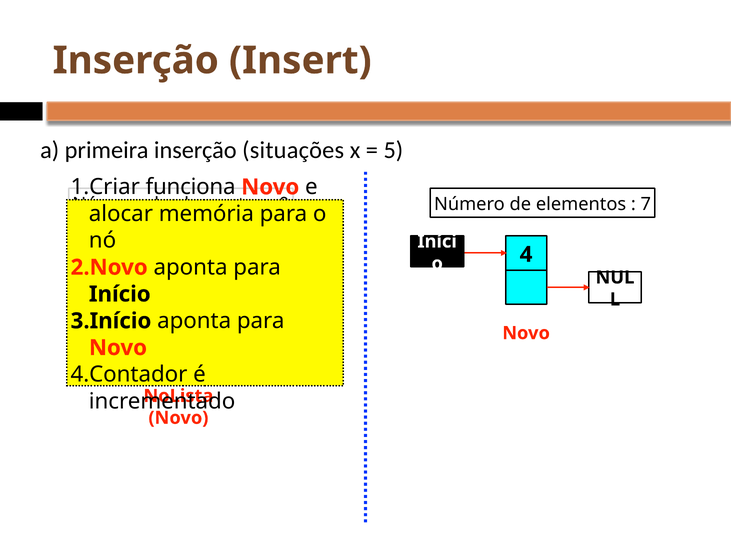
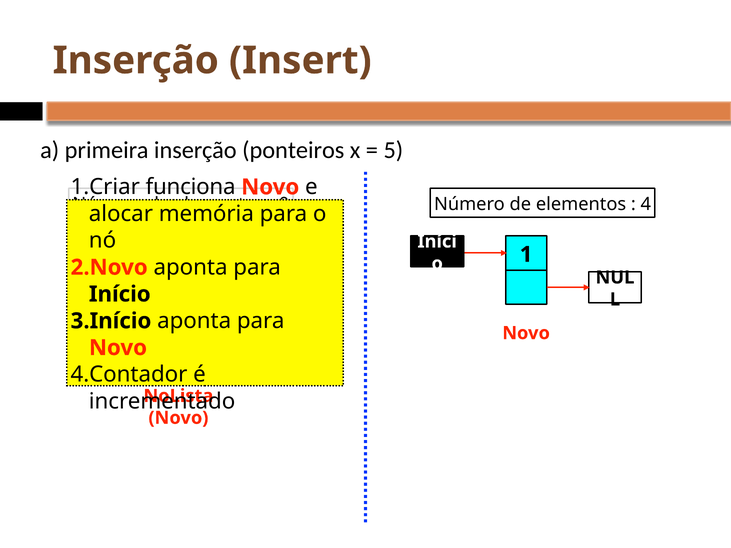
situações: situações -> ponteiros (293, 150)
7: 7 -> 4 (646, 204)
4: 4 -> 1 (526, 255)
